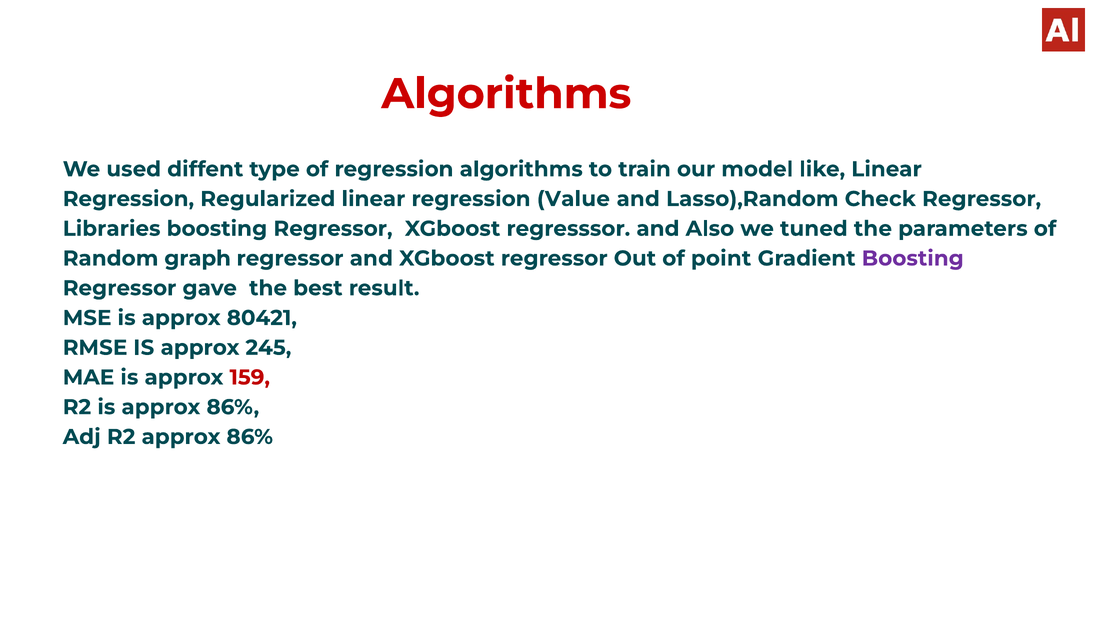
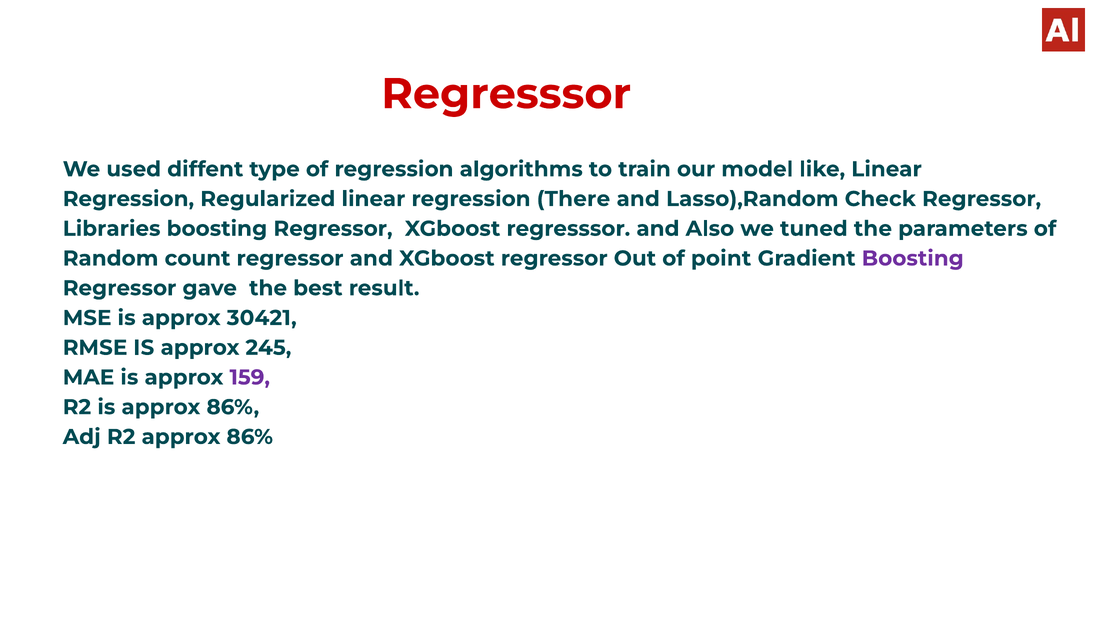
Algorithms: Algorithms -> Regresssor (506, 94)
Value: Value -> There (573, 199)
graph: graph -> count (198, 258)
80421: 80421 -> 30421 (262, 318)
159 colour: red -> purple (250, 377)
